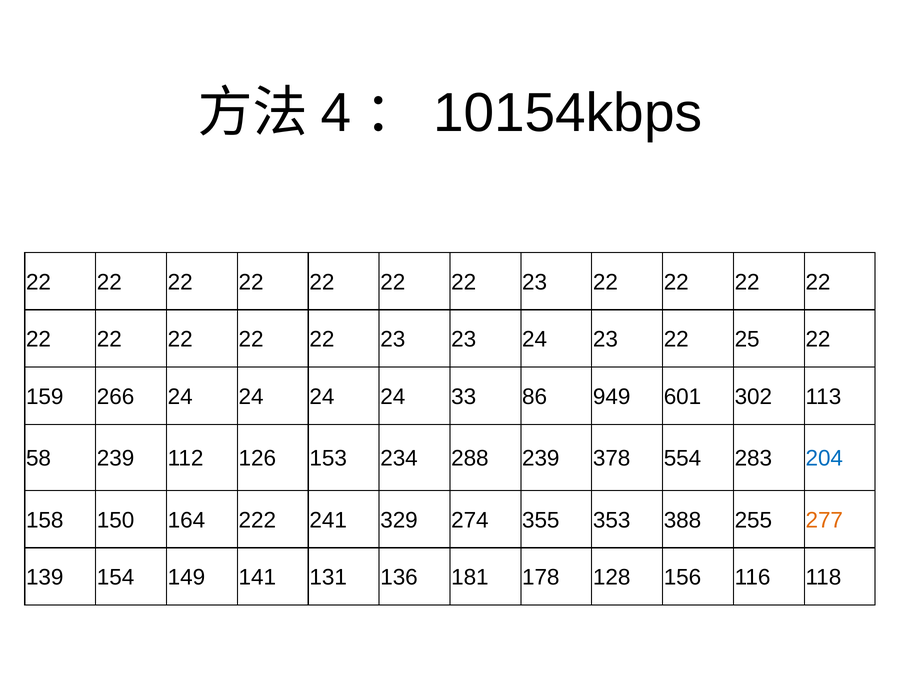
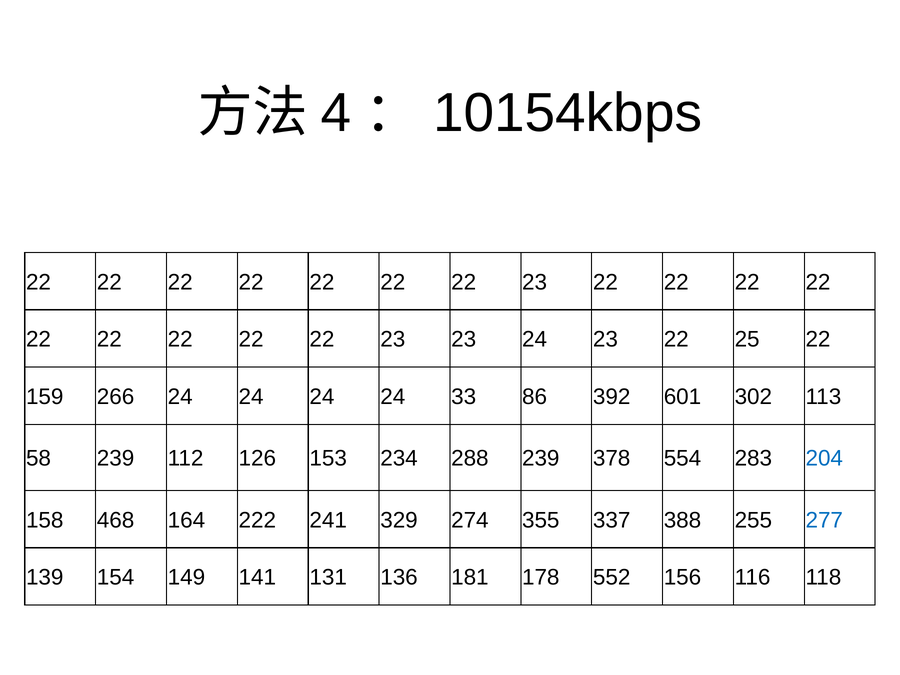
949: 949 -> 392 (612, 397)
150: 150 -> 468 (116, 520)
353: 353 -> 337 (612, 520)
277 colour: orange -> blue (824, 520)
128: 128 -> 552 (612, 577)
